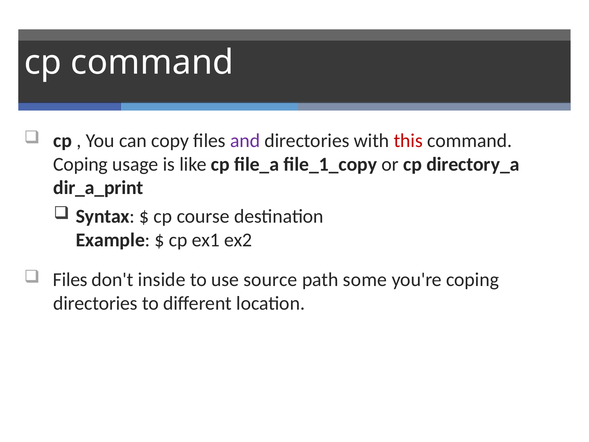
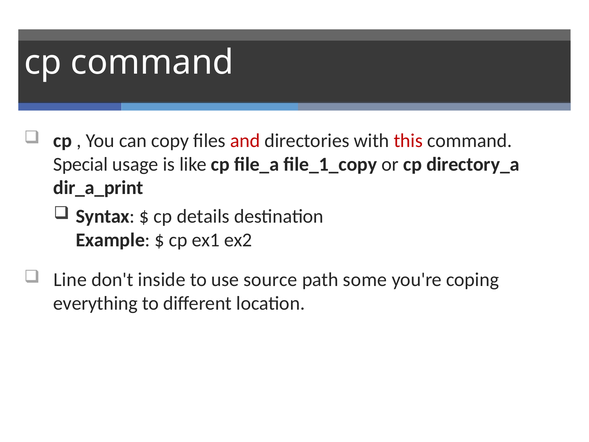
and colour: purple -> red (245, 141)
Coping: Coping -> Special (81, 164)
course: course -> details (203, 216)
Files: Files -> Line (70, 280)
directories: directories -> everything (95, 303)
